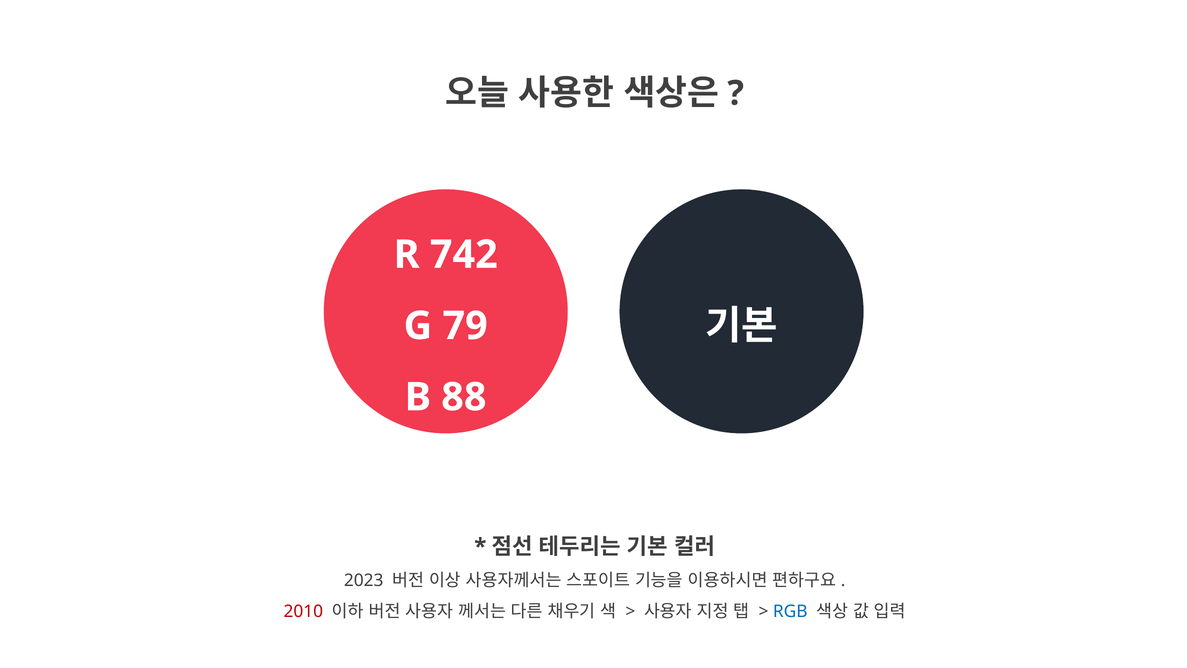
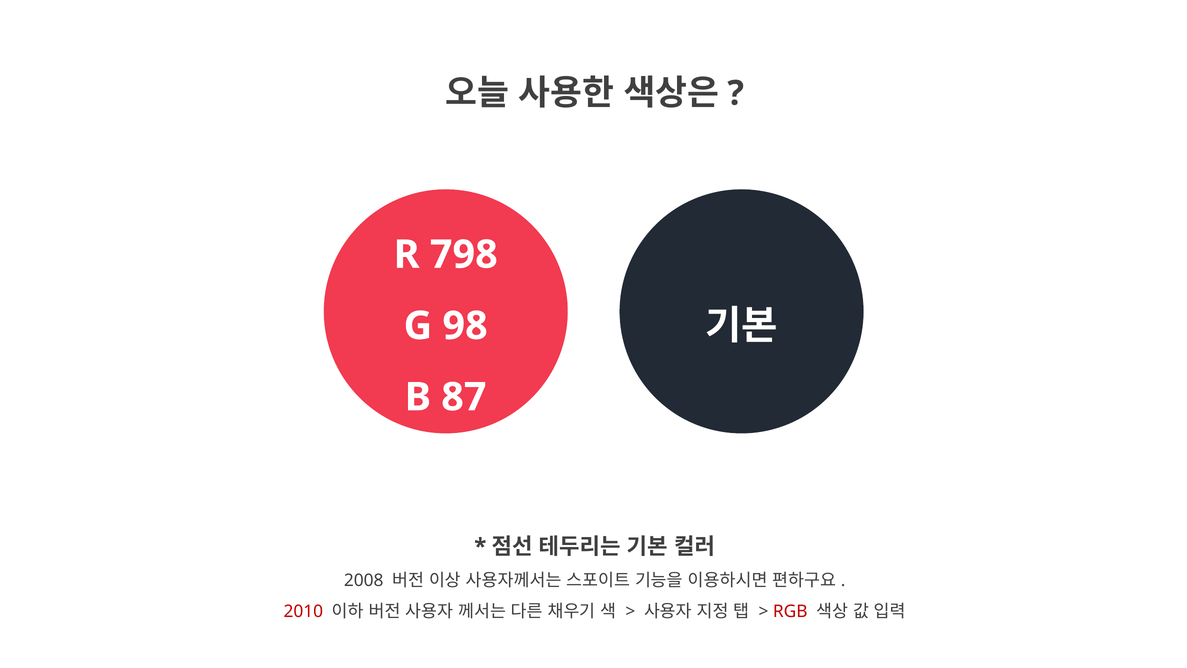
742: 742 -> 798 (464, 255)
79: 79 -> 98 (465, 326)
88: 88 -> 87 (464, 397)
2023: 2023 -> 2008 (364, 580)
RGB colour: blue -> red (790, 611)
